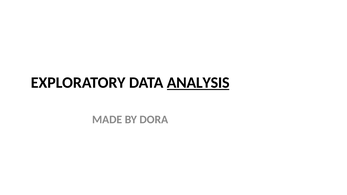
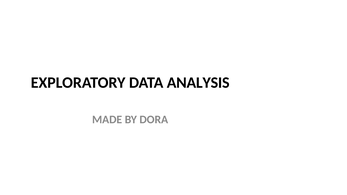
ANALYSIS underline: present -> none (198, 83)
